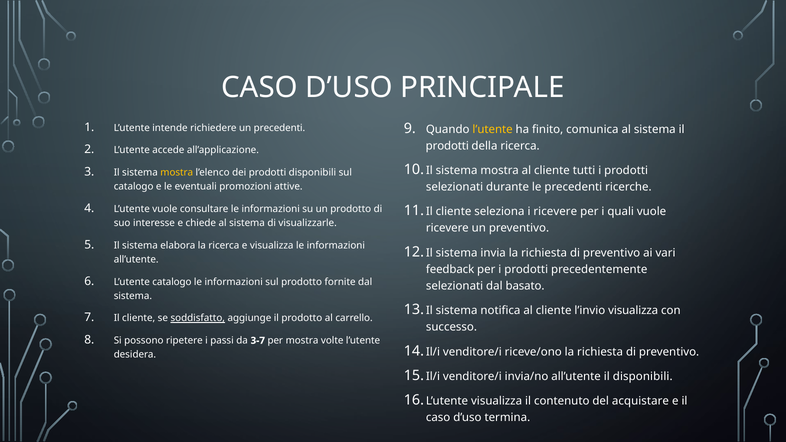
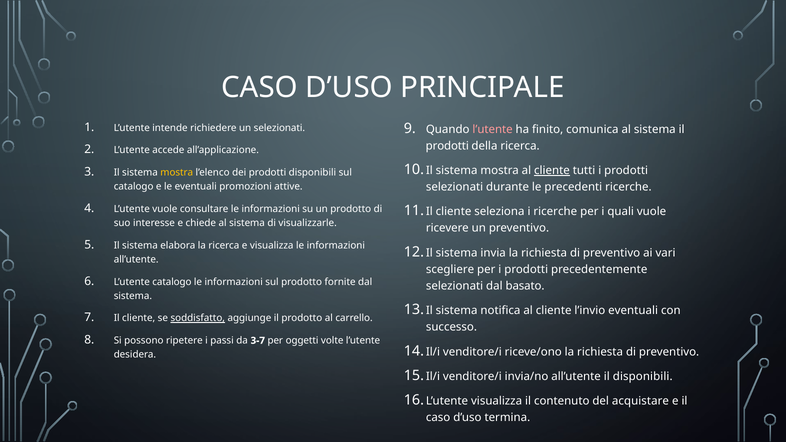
un precedenti: precedenti -> selezionati (279, 128)
l’utente colour: yellow -> pink (493, 129)
cliente underline: none -> present (552, 171)
i ricevere: ricevere -> ricerche (555, 212)
feedback: feedback -> scegliere (450, 269)
l’invio visualizza: visualizza -> eventuali (633, 311)
per mostra: mostra -> oggetti (302, 341)
